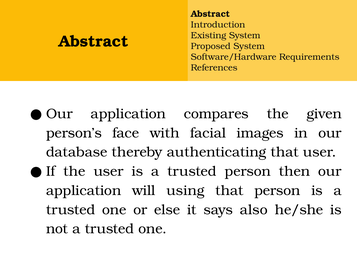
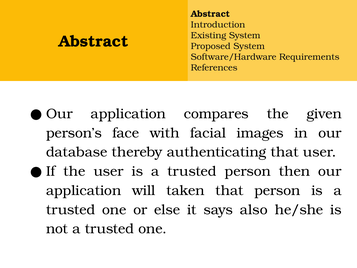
using: using -> taken (185, 190)
